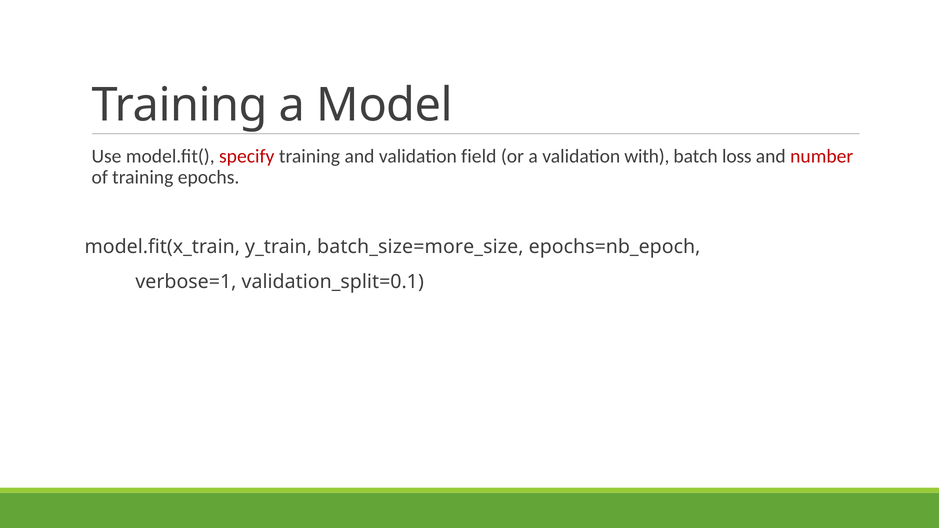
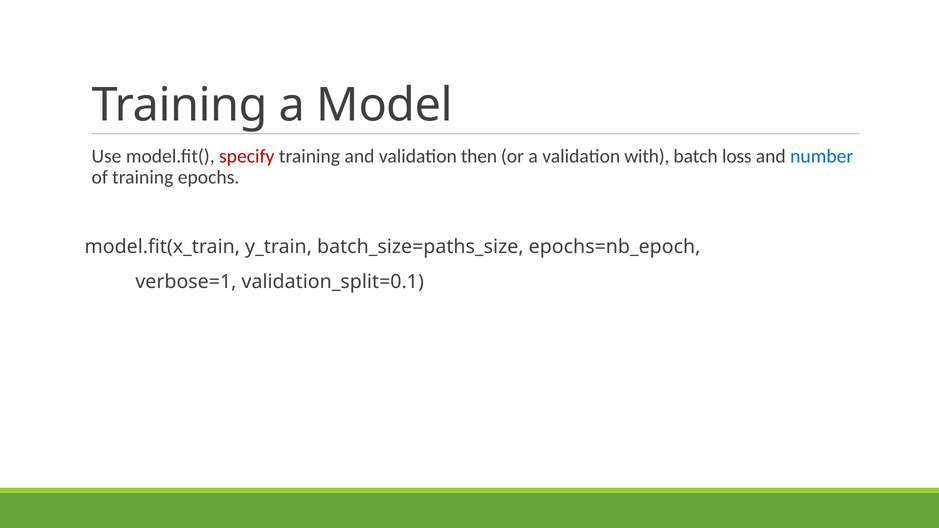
field: field -> then (479, 156)
number colour: red -> blue (822, 156)
batch_size=more_size: batch_size=more_size -> batch_size=paths_size (420, 247)
